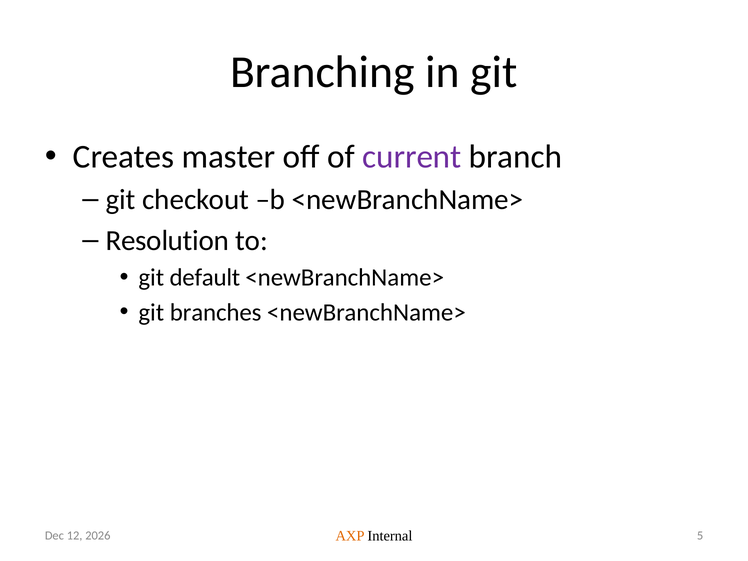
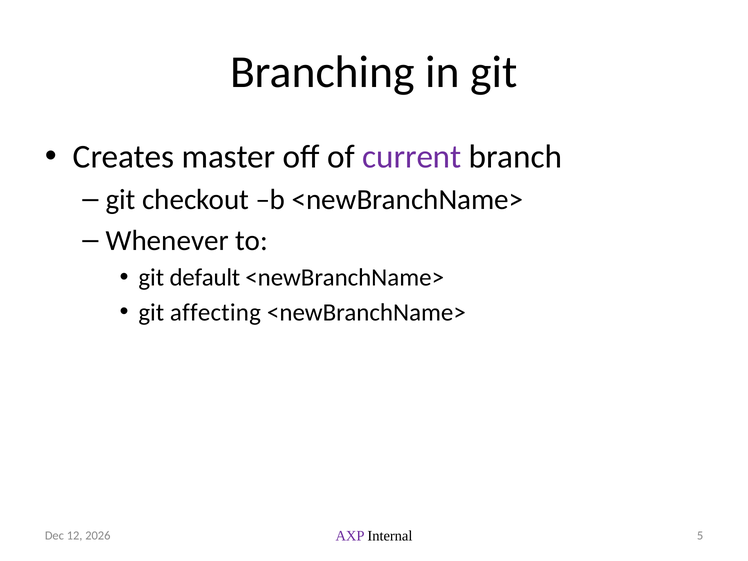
Resolution: Resolution -> Whenever (167, 241)
branches: branches -> affecting (215, 313)
AXP colour: orange -> purple (350, 536)
